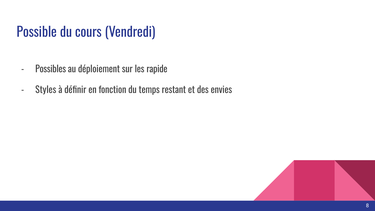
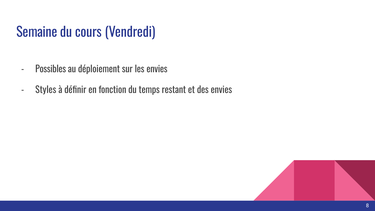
Possible: Possible -> Semaine (37, 32)
les rapide: rapide -> envies (157, 69)
